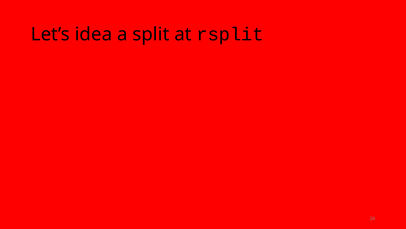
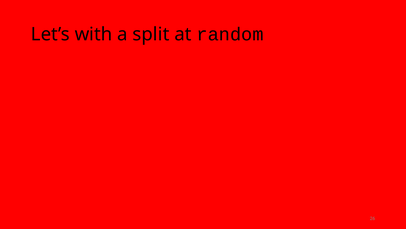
idea: idea -> with (93, 34)
rsplit: rsplit -> random (230, 34)
